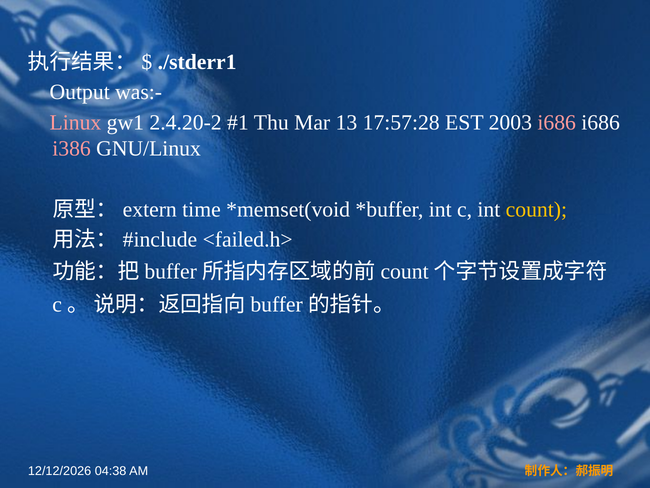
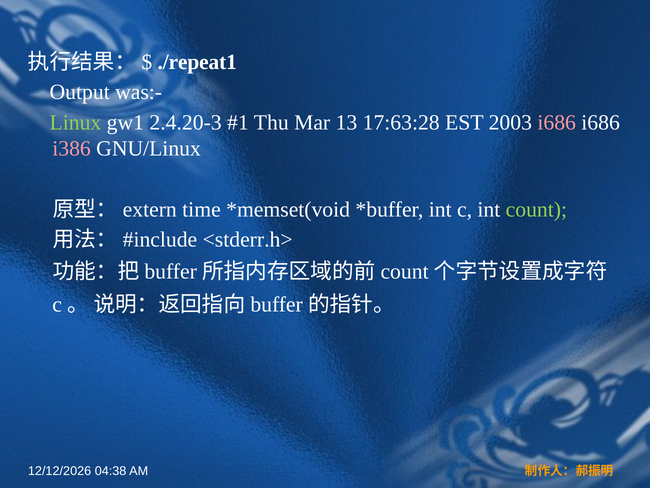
./stderr1: ./stderr1 -> ./repeat1 (197, 62)
Linux colour: pink -> light green (75, 123)
2.4.20-2: 2.4.20-2 -> 2.4.20-3 (186, 123)
17:57:28: 17:57:28 -> 17:63:28 (401, 123)
count colour: yellow -> light green (536, 209)
<failed.h>: <failed.h> -> <stderr.h> (248, 240)
